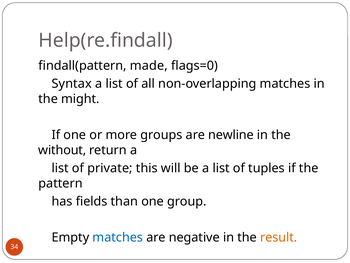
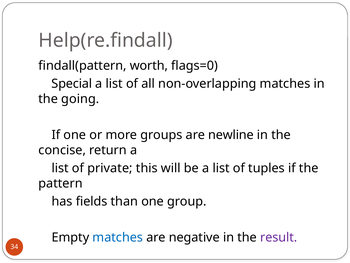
made: made -> worth (149, 66)
Syntax: Syntax -> Special (72, 84)
might: might -> going (80, 99)
without: without -> concise (62, 150)
result colour: orange -> purple (279, 237)
